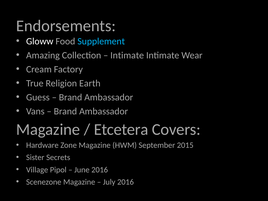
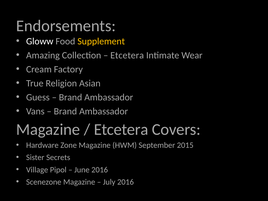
Supplement colour: light blue -> yellow (101, 41)
Intimate: Intimate -> Etcetera (127, 55)
Earth: Earth -> Asian (90, 83)
